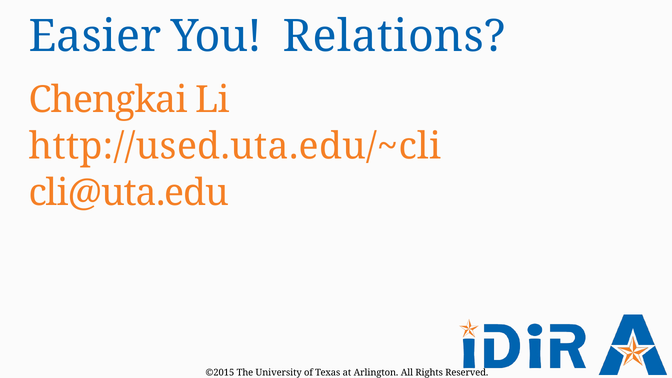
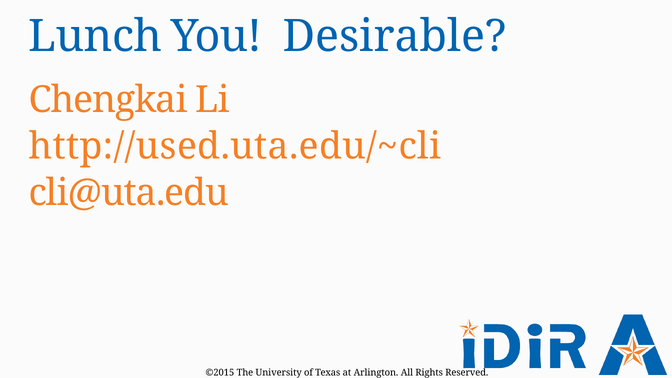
Easier: Easier -> Lunch (95, 37)
Relations: Relations -> Desirable (395, 37)
